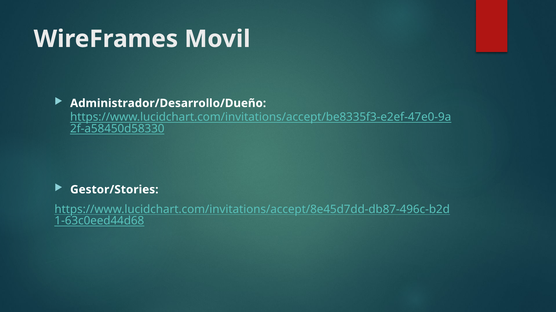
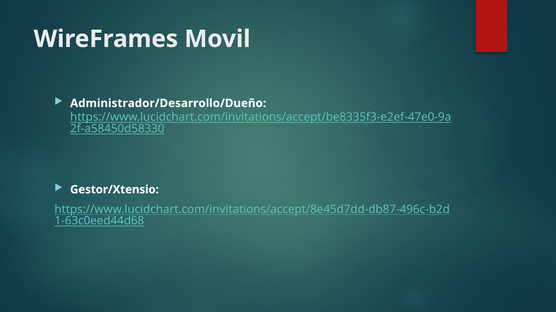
Gestor/Stories: Gestor/Stories -> Gestor/Xtensio (114, 190)
